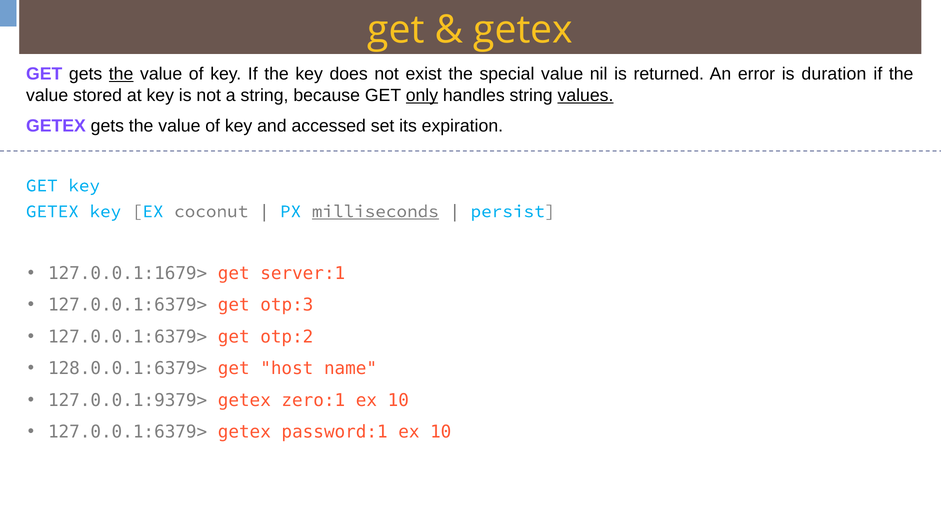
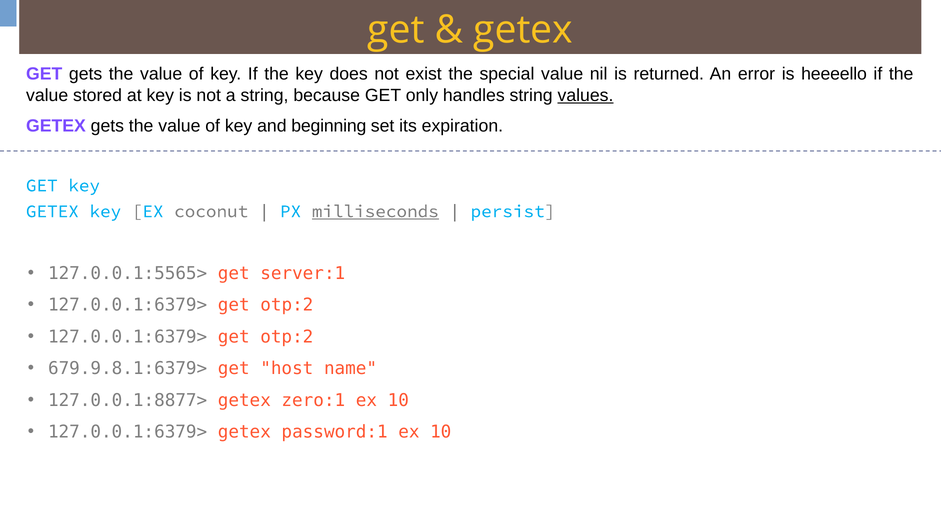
the underline: present -> none (121, 74)
duration: duration -> heeeello (834, 74)
only underline: present -> none (422, 95)
accessed: accessed -> beginning (329, 126)
127.0.0.1:1679>: 127.0.0.1:1679> -> 127.0.0.1:5565> (128, 274)
otp:3: otp:3 -> otp:2 (287, 305)
128.0.0.1:6379>: 128.0.0.1:6379> -> 679.9.8.1:6379> (128, 369)
127.0.0.1:9379>: 127.0.0.1:9379> -> 127.0.0.1:8877> (128, 401)
